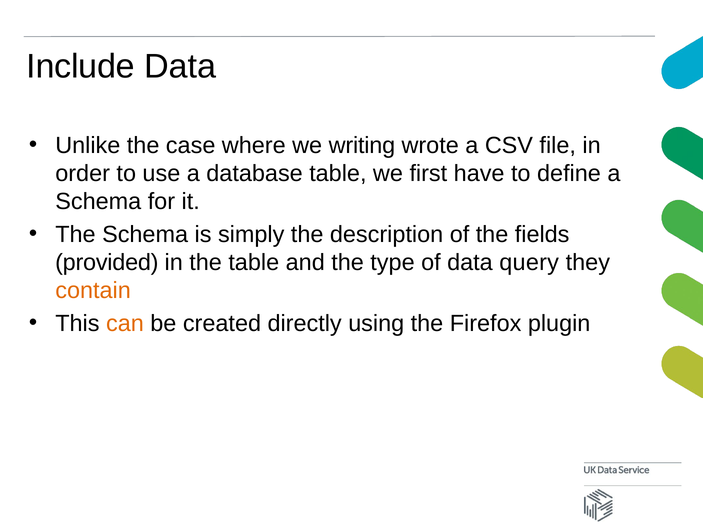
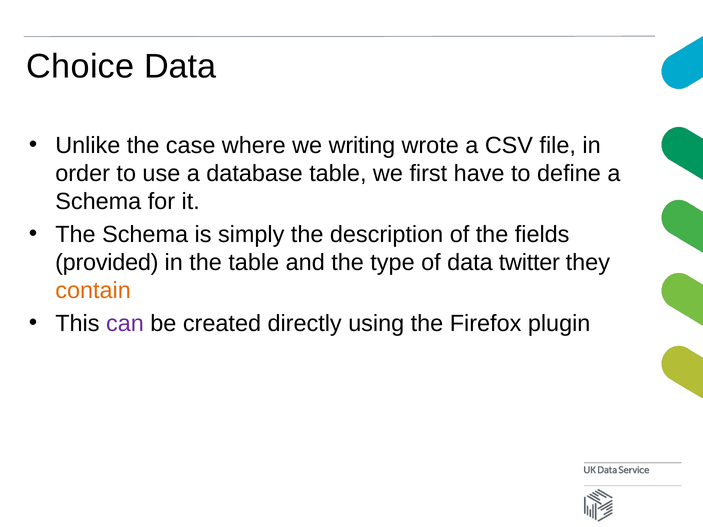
Include: Include -> Choice (80, 66)
query: query -> twitter (529, 263)
can colour: orange -> purple (125, 324)
